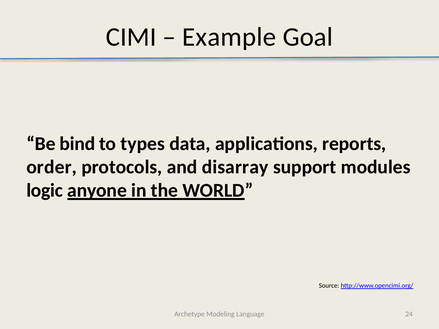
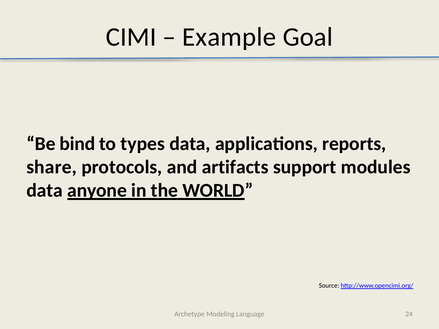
order: order -> share (52, 167)
disarray: disarray -> artifacts (235, 167)
logic: logic -> data (45, 191)
